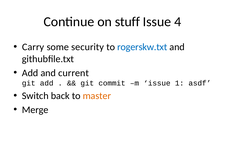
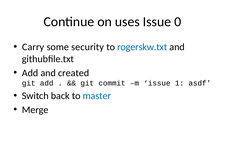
stuff: stuff -> uses (127, 22)
4: 4 -> 0 (178, 22)
current: current -> created (74, 73)
master colour: orange -> blue (97, 96)
